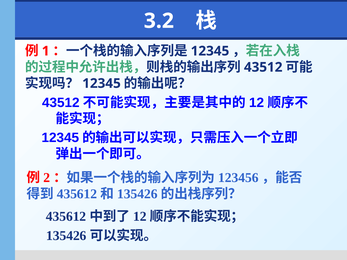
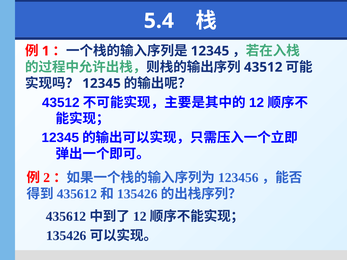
3.2: 3.2 -> 5.4 (159, 21)
